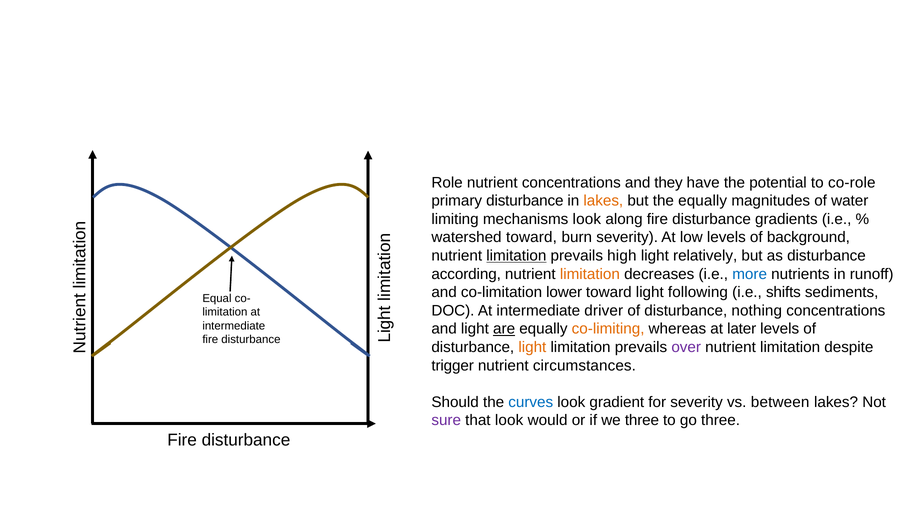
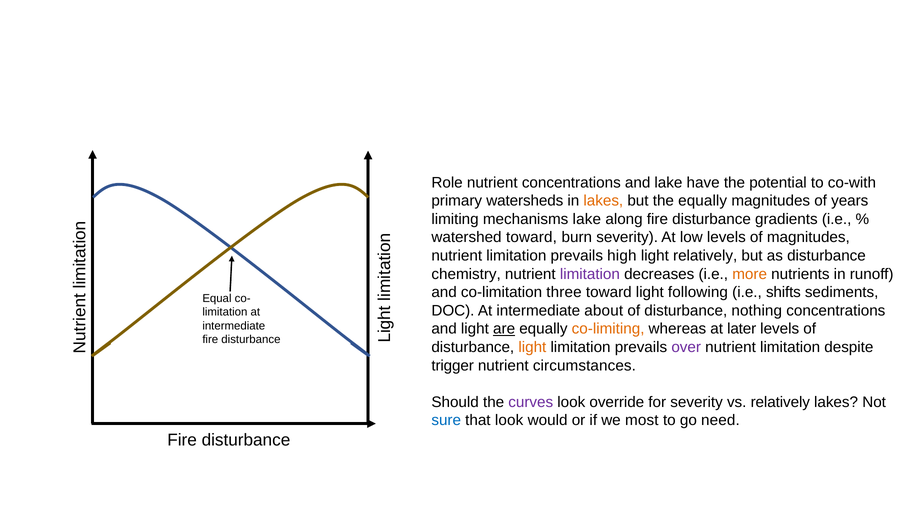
and they: they -> lake (668, 183)
co-role: co-role -> co-with (852, 183)
primary disturbance: disturbance -> watersheds (525, 201)
water: water -> years (850, 201)
mechanisms look: look -> lake (587, 219)
of background: background -> magnitudes (808, 238)
limitation underline: present -> none (516, 256)
according: according -> chemistry (466, 274)
limitation colour: orange -> purple (590, 274)
more colour: blue -> orange (750, 274)
lower: lower -> three (564, 292)
driver: driver -> about (604, 311)
curves colour: blue -> purple (531, 402)
gradient: gradient -> override (617, 402)
vs between: between -> relatively (780, 402)
sure colour: purple -> blue (446, 421)
we three: three -> most (642, 421)
go three: three -> need (720, 421)
